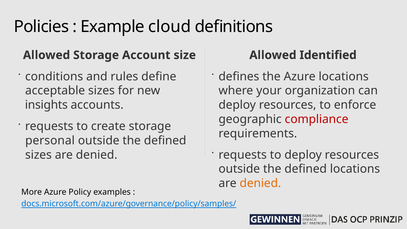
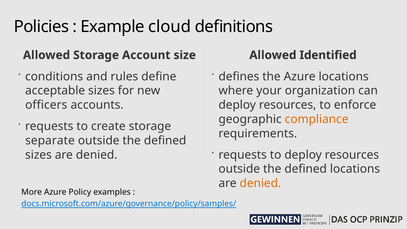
insights: insights -> officers (46, 105)
compliance colour: red -> orange (317, 119)
personal: personal -> separate (50, 141)
